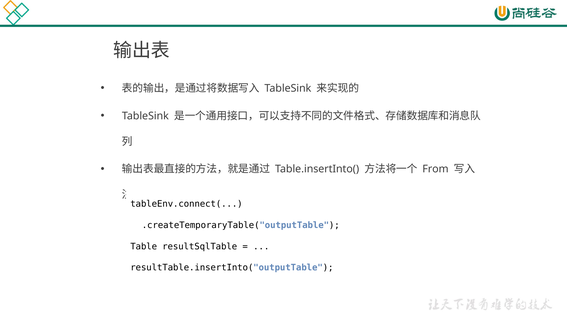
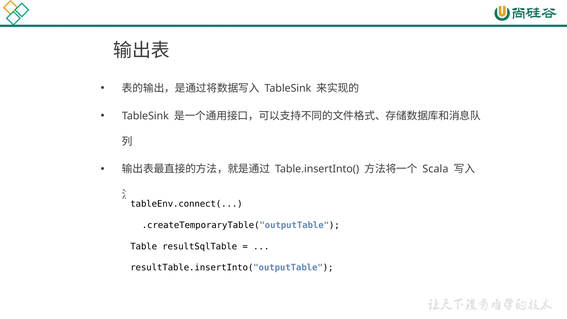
From: From -> Scala (435, 169)
